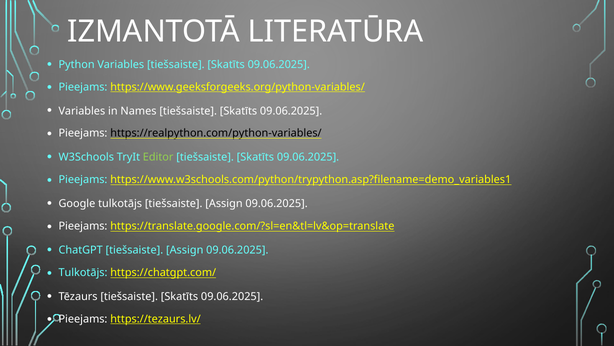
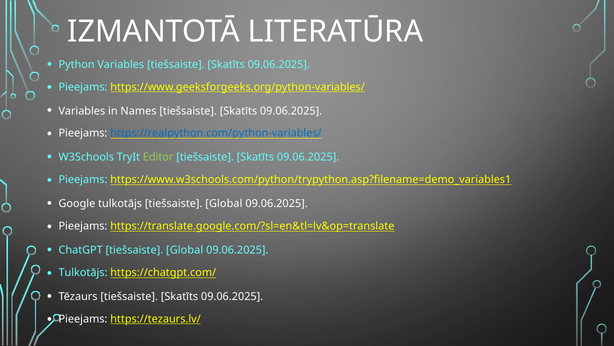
https://realpython.com/python-variables/ colour: black -> blue (216, 133)
tulkotājs tiešsaiste Assign: Assign -> Global (224, 203)
ChatGPT tiešsaiste Assign: Assign -> Global (185, 250)
